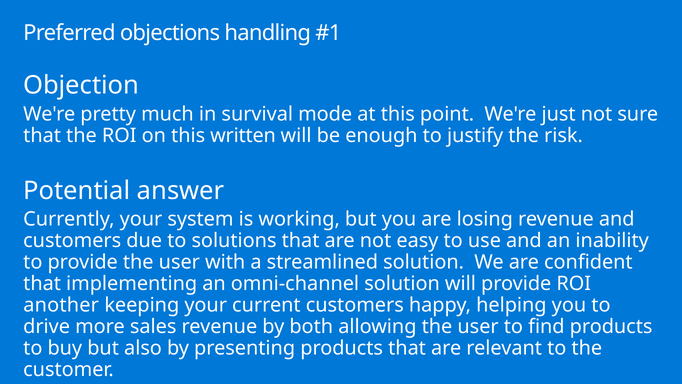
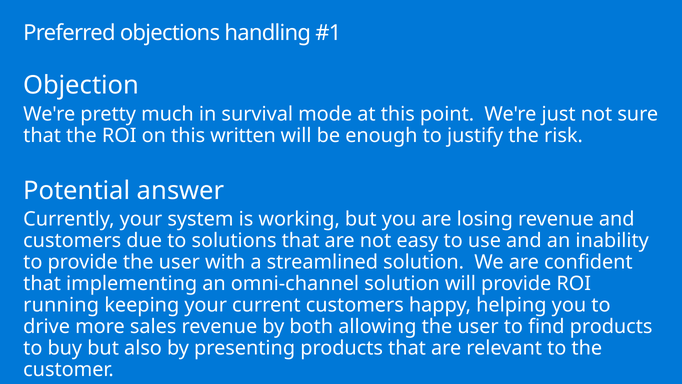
another: another -> running (61, 305)
